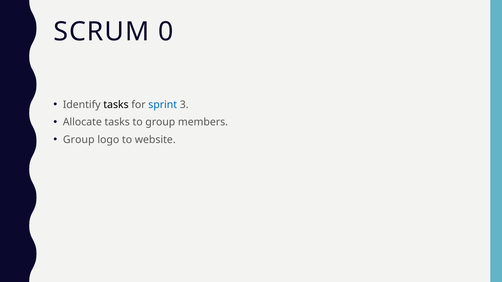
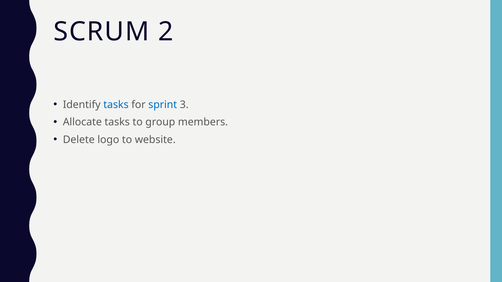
0: 0 -> 2 (166, 32)
tasks colour: black -> blue (116, 105)
Group: Group -> Delete (79, 140)
